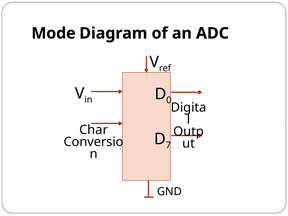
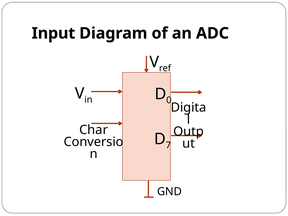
Mode: Mode -> Input (53, 33)
